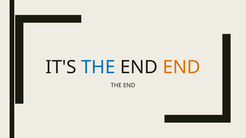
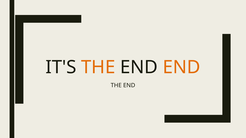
THE colour: blue -> orange (98, 67)
